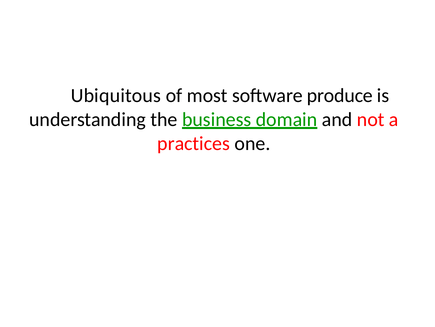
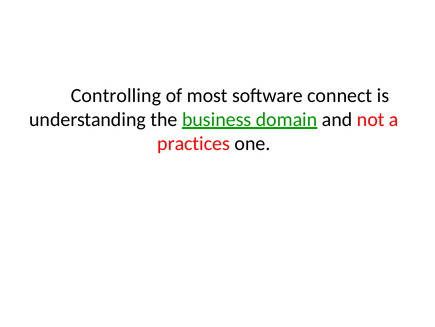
Ubiquitous: Ubiquitous -> Controlling (116, 95)
produce: produce -> connect (340, 95)
